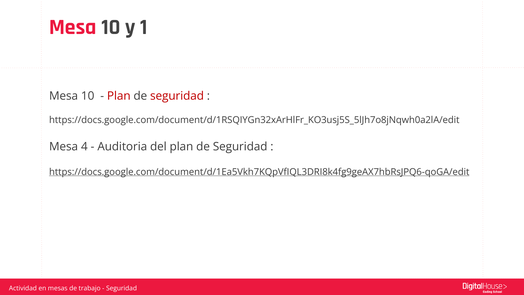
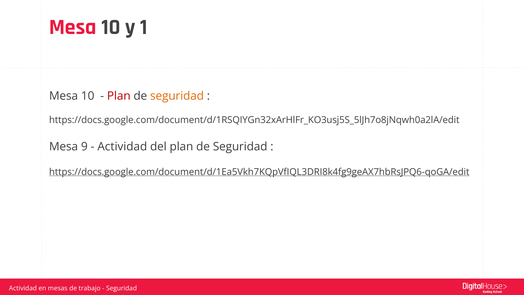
seguridad colour: red -> orange (177, 96)
4: 4 -> 9 (84, 147)
Auditoria: Auditoria -> Actividad (122, 147)
